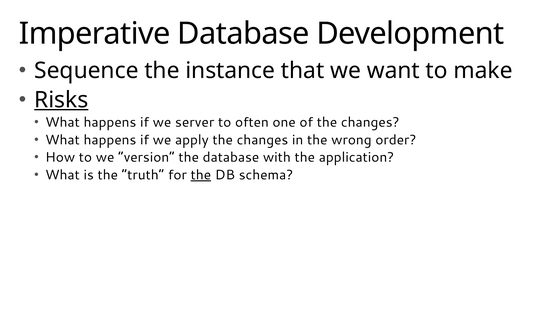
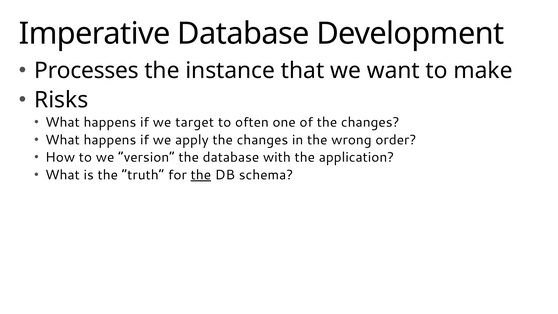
Sequence: Sequence -> Processes (87, 71)
Risks underline: present -> none (61, 100)
server: server -> target (195, 122)
